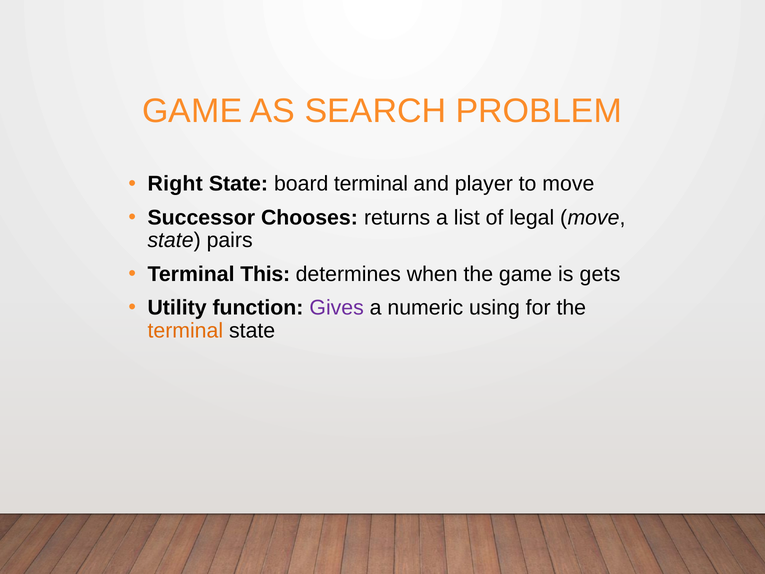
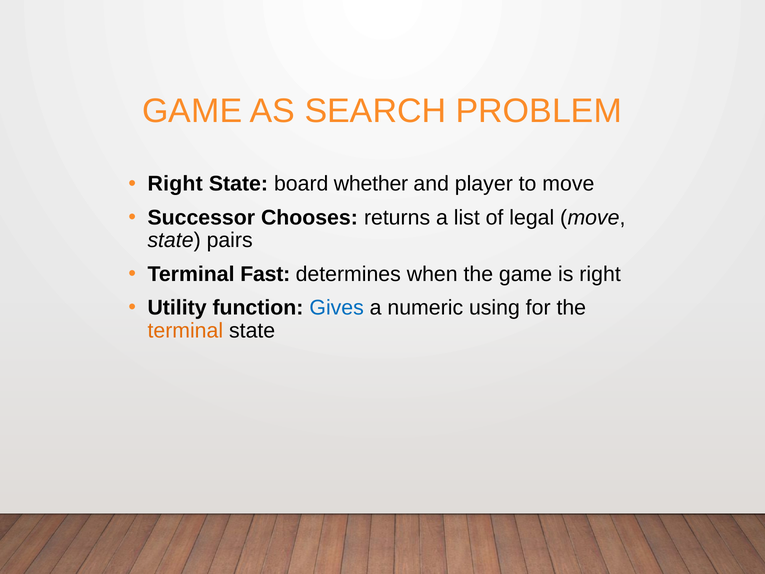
board terminal: terminal -> whether (371, 184)
This: This -> Fast (265, 274)
is gets: gets -> right (600, 274)
Gives colour: purple -> blue (337, 308)
